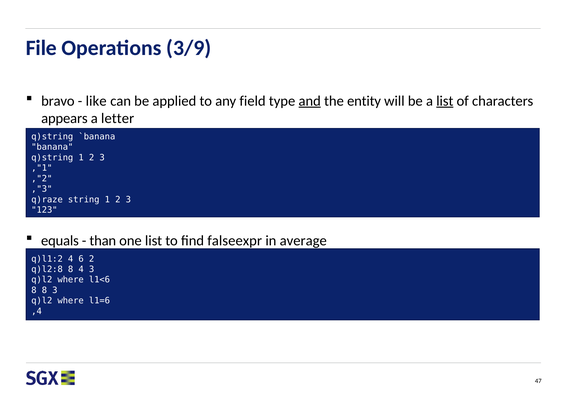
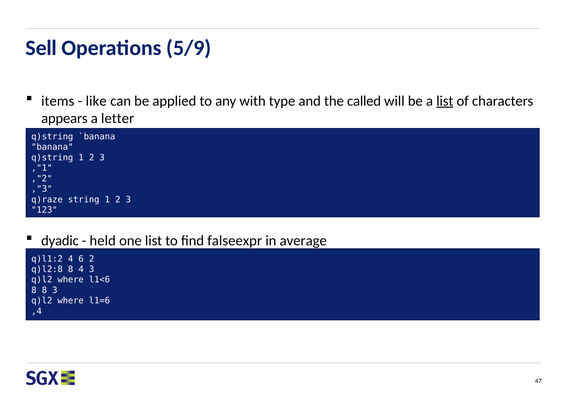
File: File -> Sell (41, 48)
3/9: 3/9 -> 5/9 (189, 48)
bravo: bravo -> items (58, 101)
field: field -> with (253, 101)
and underline: present -> none (310, 101)
entity: entity -> called (364, 101)
equals: equals -> dyadic (60, 241)
than: than -> held (103, 241)
